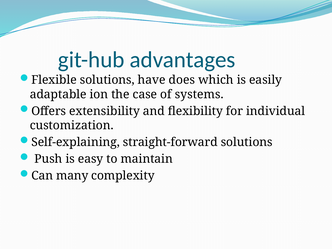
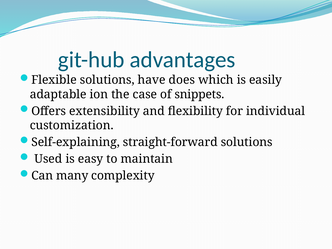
systems: systems -> snippets (199, 94)
Push: Push -> Used (48, 159)
